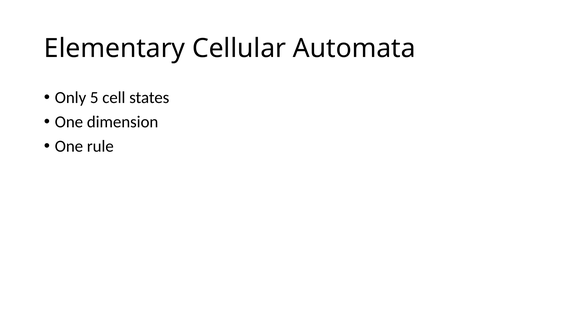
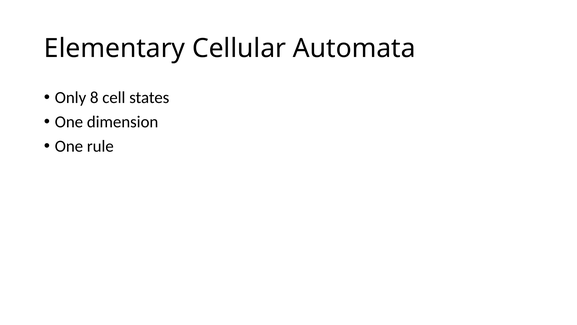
5: 5 -> 8 (94, 98)
